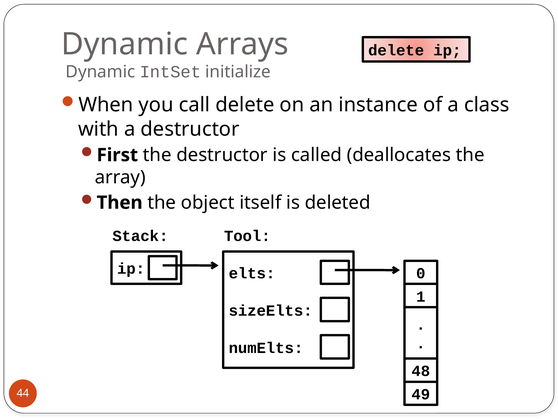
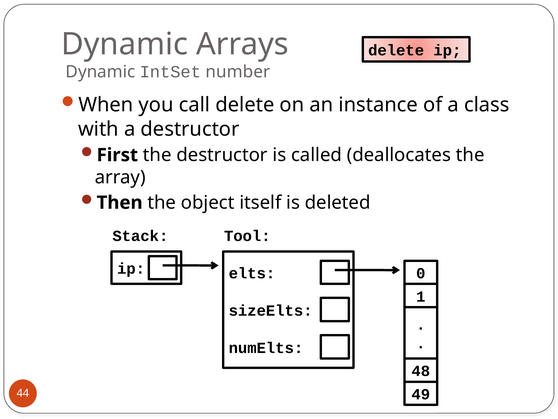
initialize: initialize -> number (238, 72)
